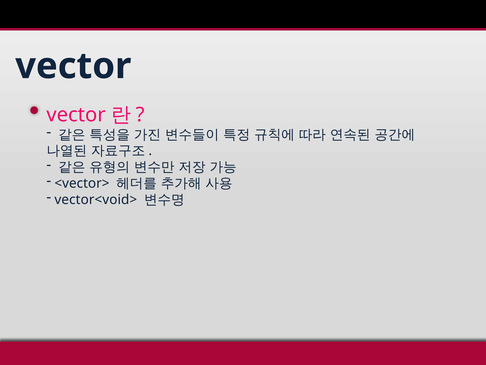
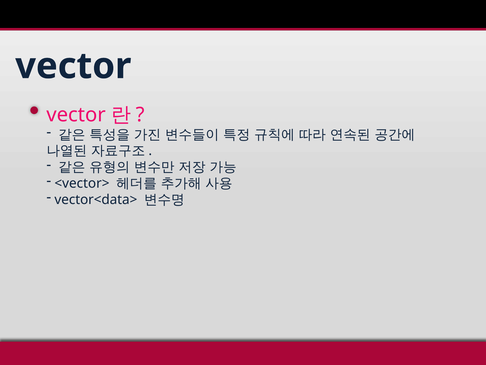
vector<void>: vector<void> -> vector<data> (96, 199)
